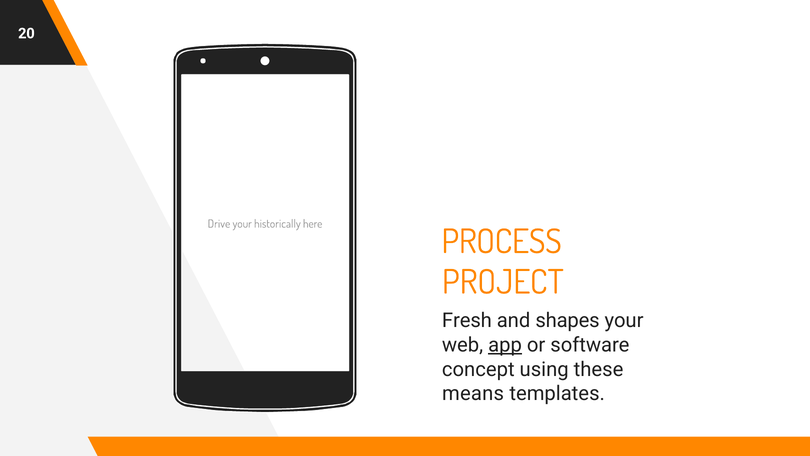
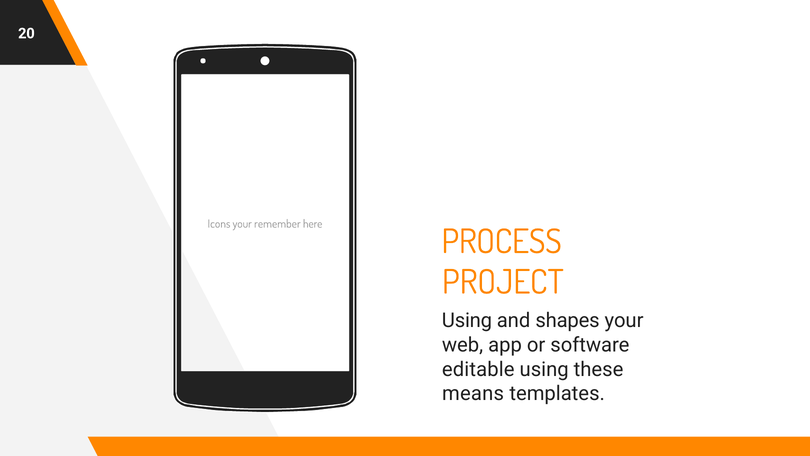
Drive: Drive -> Icons (219, 224)
historically: historically -> remember (277, 224)
Fresh: Fresh -> Using (467, 320)
app underline: present -> none (505, 345)
concept: concept -> editable (478, 369)
